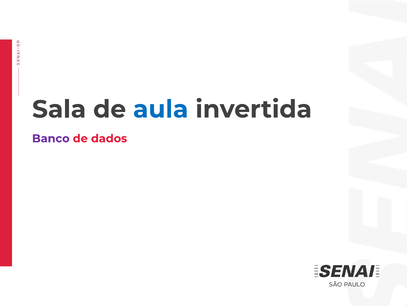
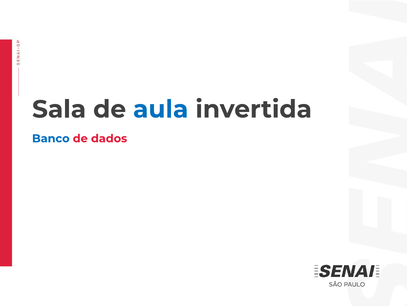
Banco colour: purple -> blue (51, 138)
